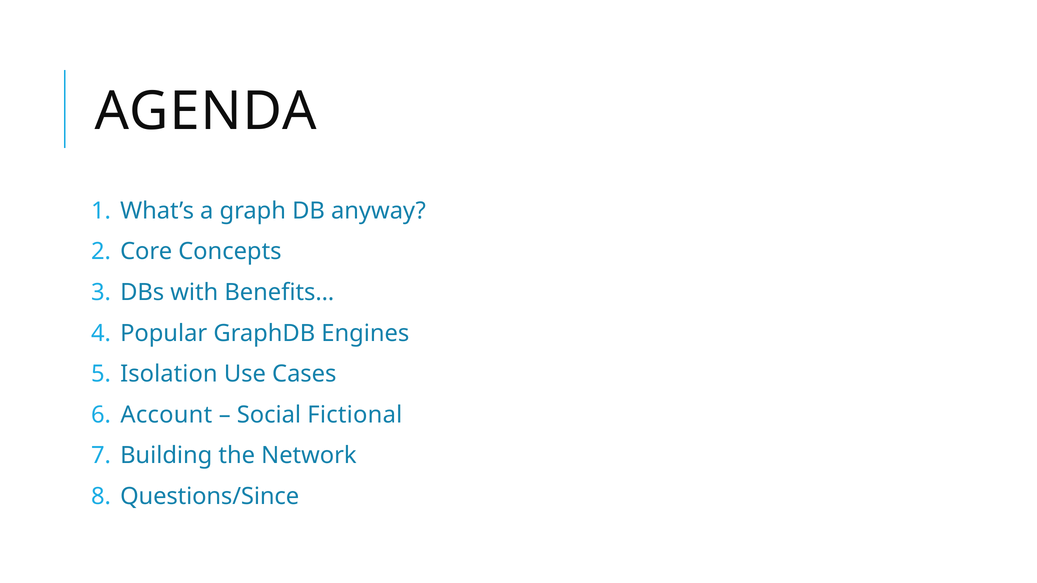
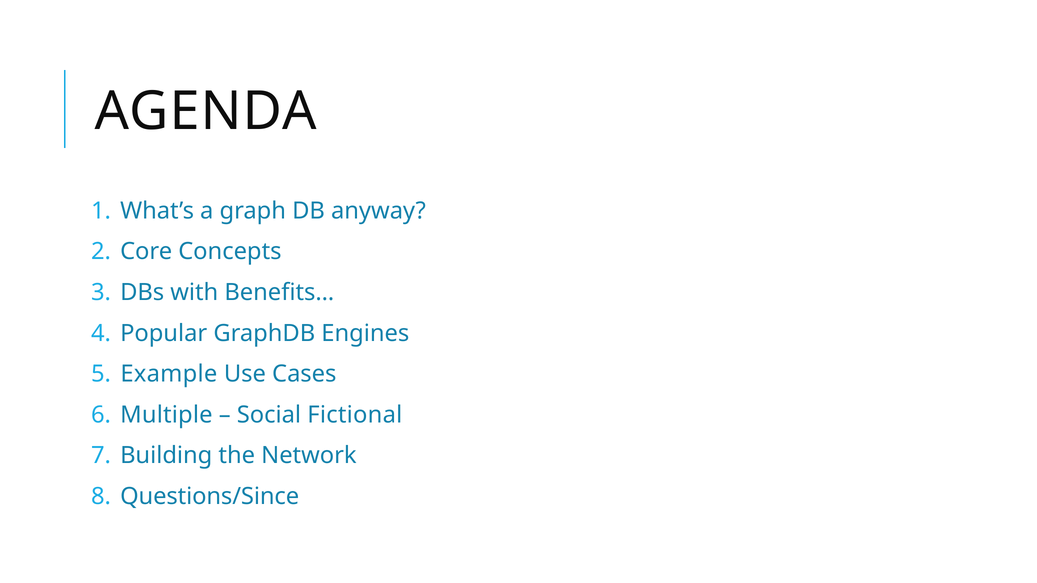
Isolation: Isolation -> Example (169, 374)
Account: Account -> Multiple (166, 415)
